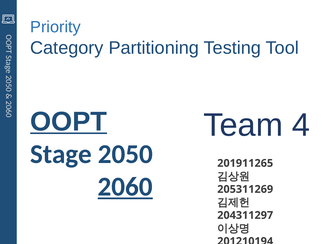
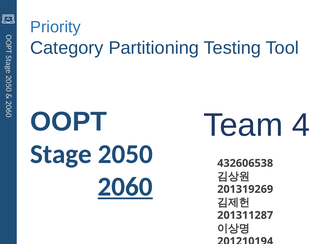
OOPT underline: present -> none (69, 122)
201911265: 201911265 -> 432606538 (245, 164)
205311269: 205311269 -> 201319269 (245, 190)
204311297: 204311297 -> 201311287 (245, 216)
